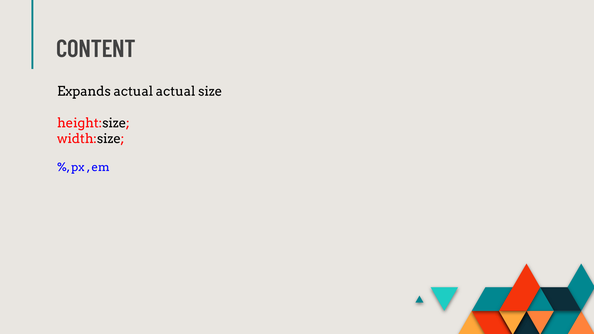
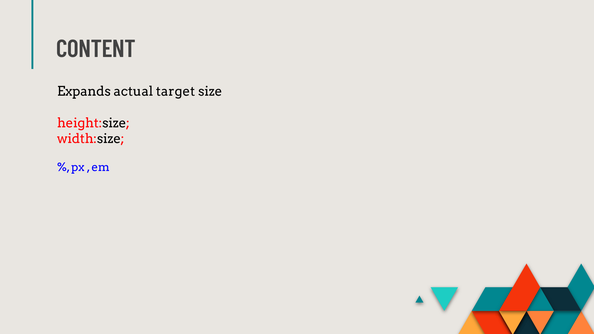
actual actual: actual -> target (176, 91)
